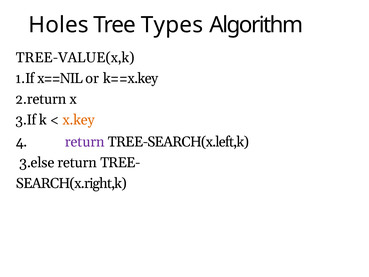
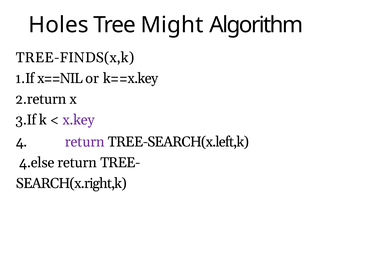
Types: Types -> Might (172, 25)
TREE-VALUE(x,k: TREE-VALUE(x,k -> TREE-FINDS(x,k (75, 58)
x.key colour: orange -> purple (79, 120)
3.else: 3.else -> 4.else (37, 163)
